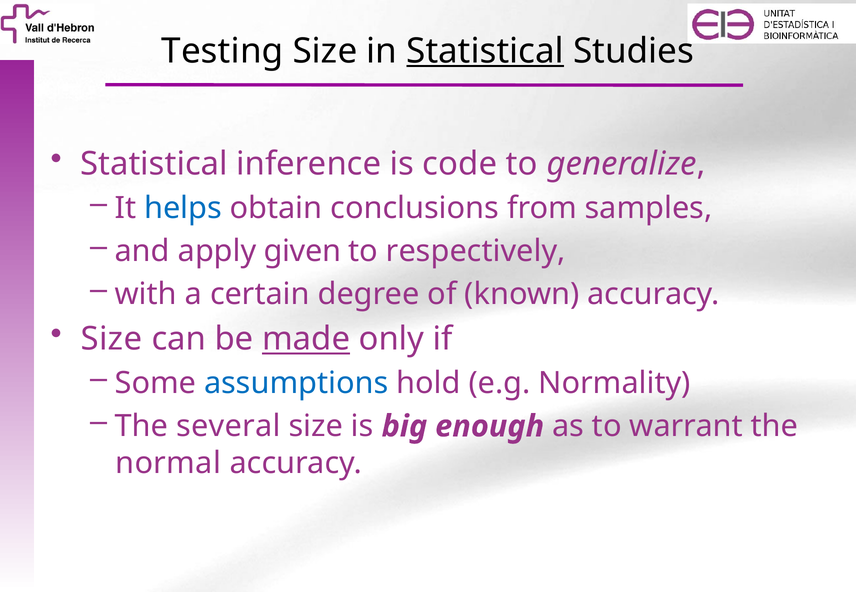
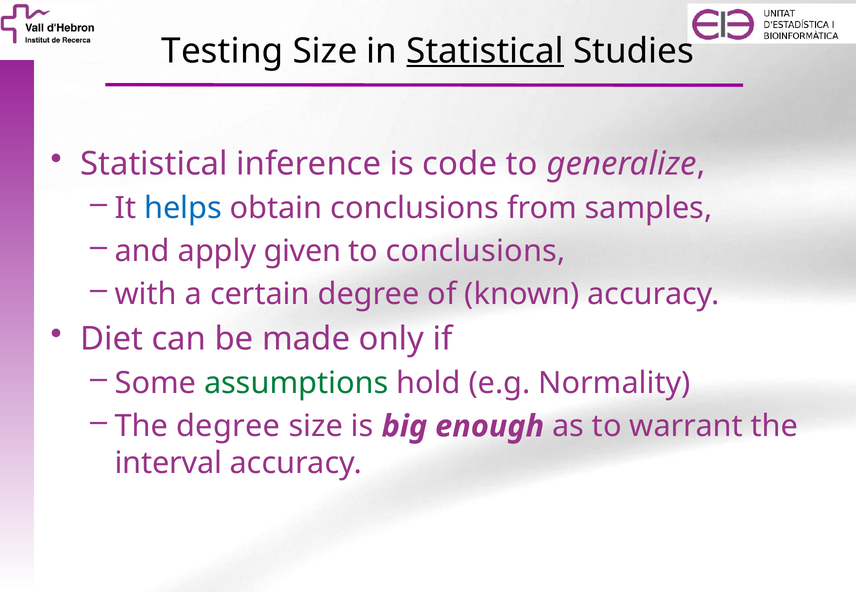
to respectively: respectively -> conclusions (476, 251)
Size: Size -> Diet (112, 339)
made underline: present -> none (306, 339)
assumptions colour: blue -> green (296, 384)
The several: several -> degree (228, 427)
normal: normal -> interval (168, 464)
